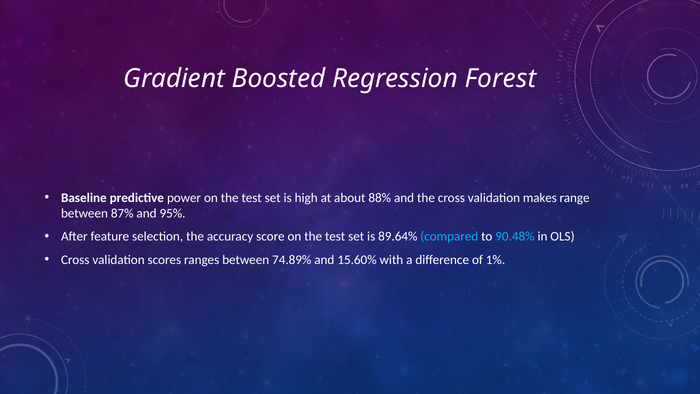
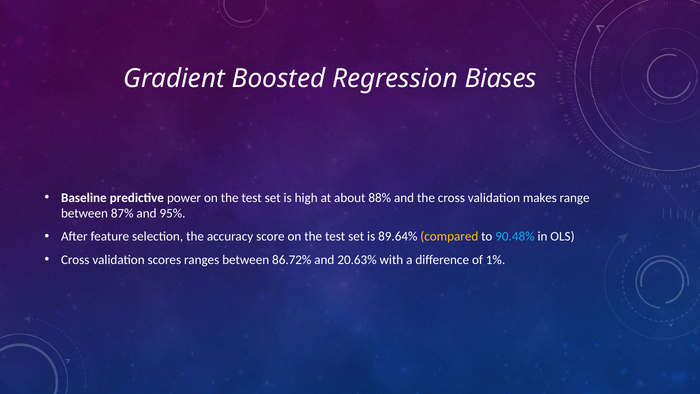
Forest: Forest -> Biases (501, 79)
compared colour: light blue -> yellow (449, 237)
74.89%: 74.89% -> 86.72% (292, 260)
15.60%: 15.60% -> 20.63% (357, 260)
